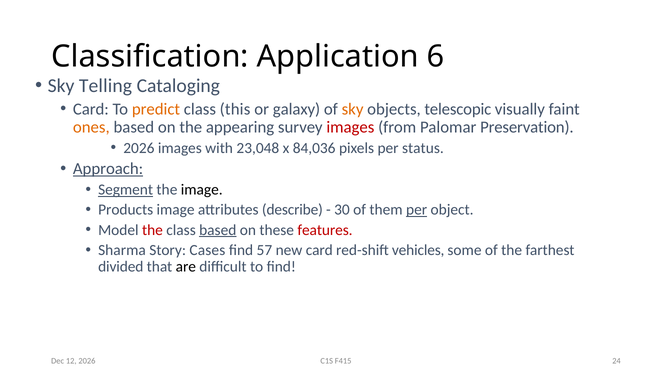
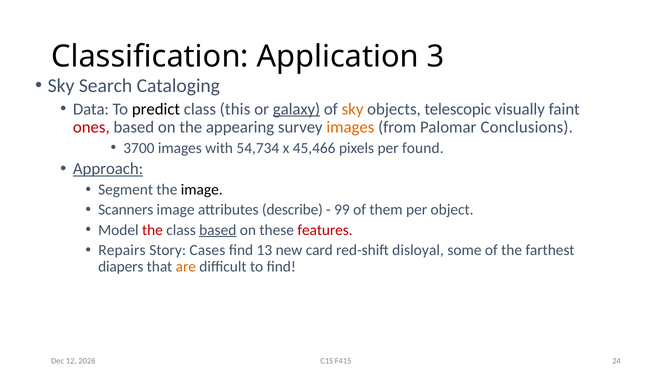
6: 6 -> 3 (436, 56)
Telling: Telling -> Search (106, 86)
Card: Card -> Data (91, 109)
predict colour: orange -> black (156, 109)
galaxy underline: none -> present (297, 109)
ones colour: orange -> red (91, 127)
images colour: red -> orange (350, 127)
Preservation: Preservation -> Conclusions (527, 127)
2026: 2026 -> 3700 (139, 148)
23,048: 23,048 -> 54,734 (258, 148)
84,036: 84,036 -> 45,466 (314, 148)
status: status -> found (423, 148)
Segment underline: present -> none (126, 190)
Products: Products -> Scanners (126, 210)
30: 30 -> 99 (342, 210)
per underline: present -> none (417, 210)
Sharma: Sharma -> Repairs (122, 250)
57: 57 -> 13 (264, 250)
vehicles: vehicles -> disloyal (418, 250)
divided: divided -> diapers (121, 267)
are colour: black -> orange (186, 267)
